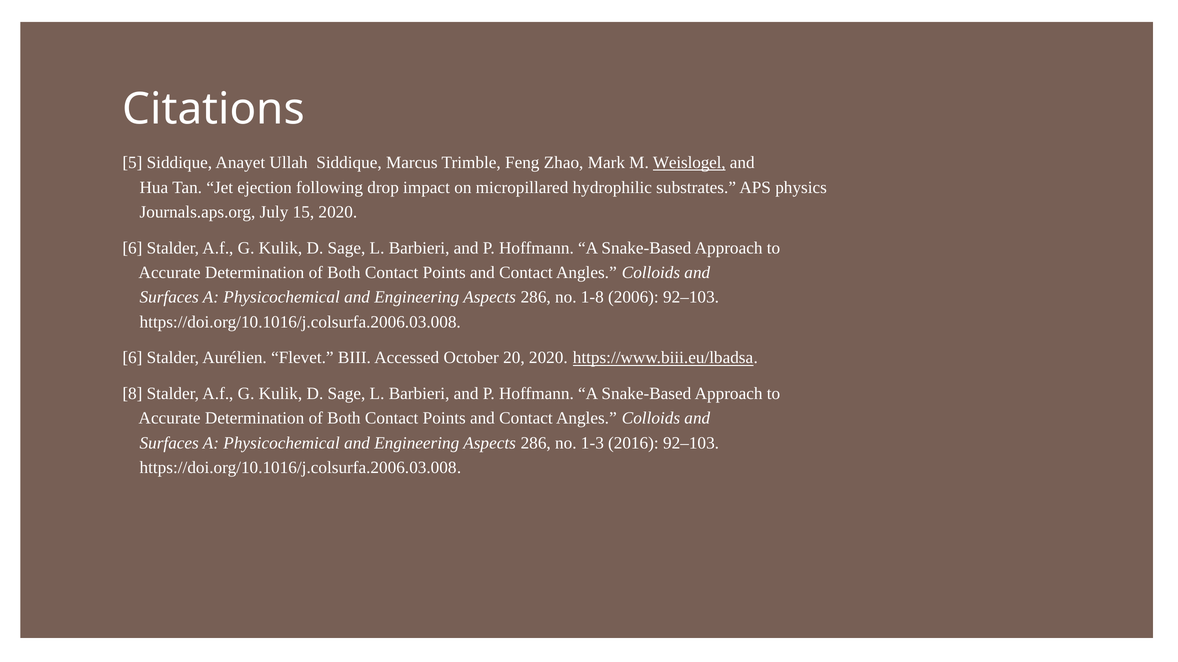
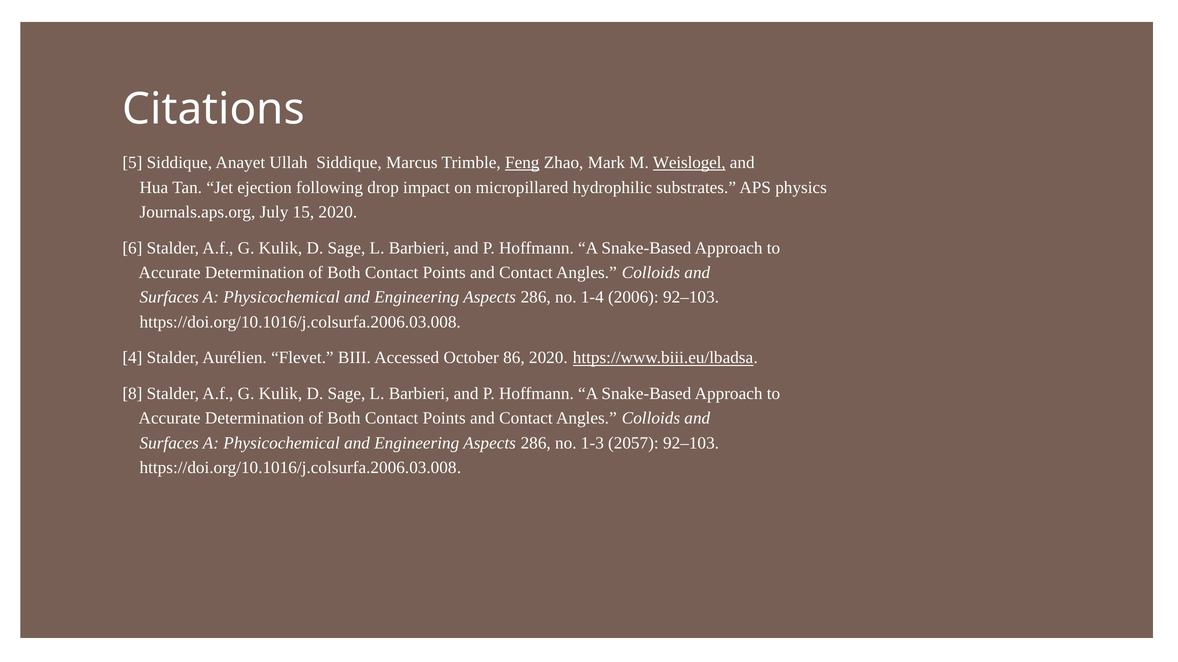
Feng underline: none -> present (522, 163)
1-8: 1-8 -> 1-4 (592, 298)
6: 6 -> 4 (132, 358)
20: 20 -> 86 (514, 358)
2016: 2016 -> 2057 (633, 443)
